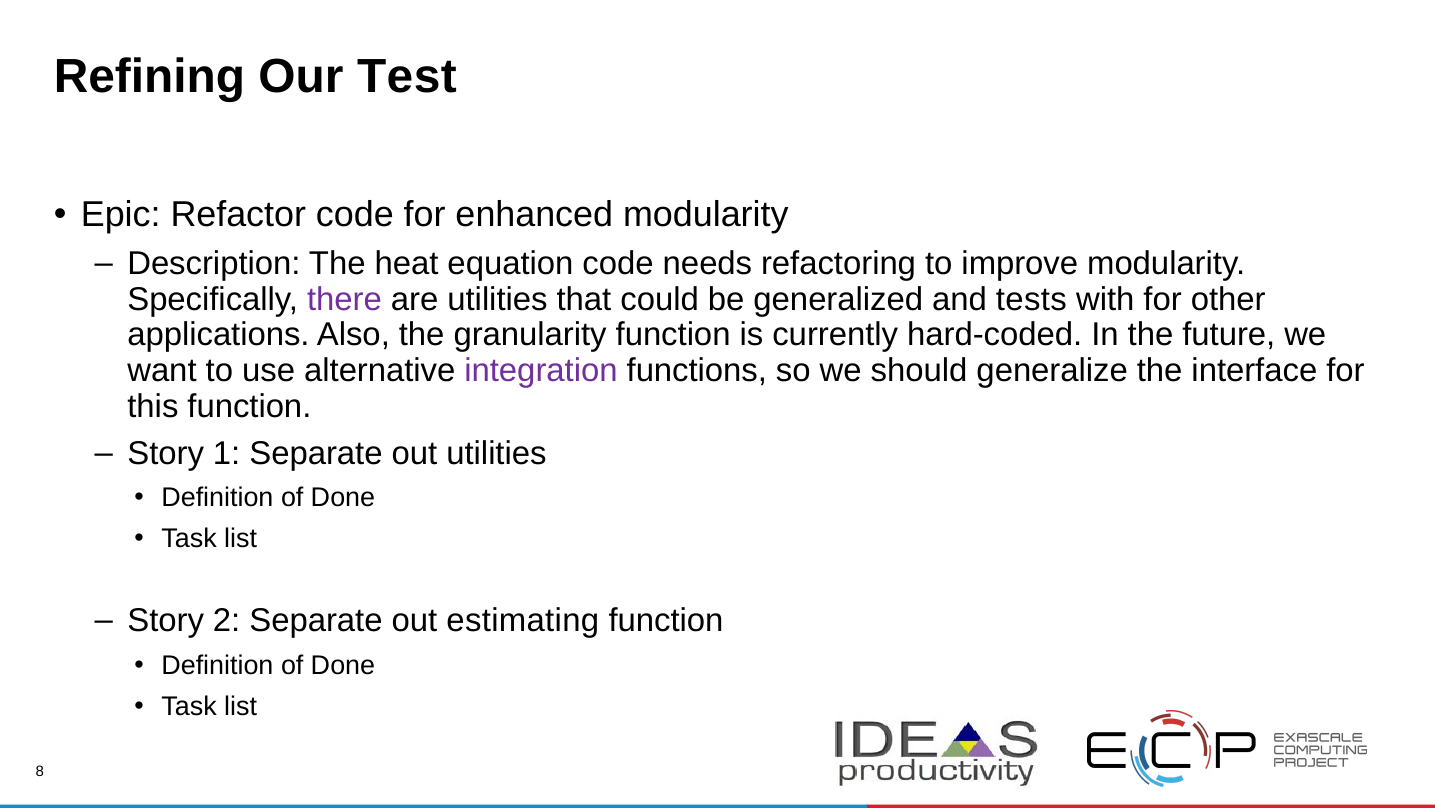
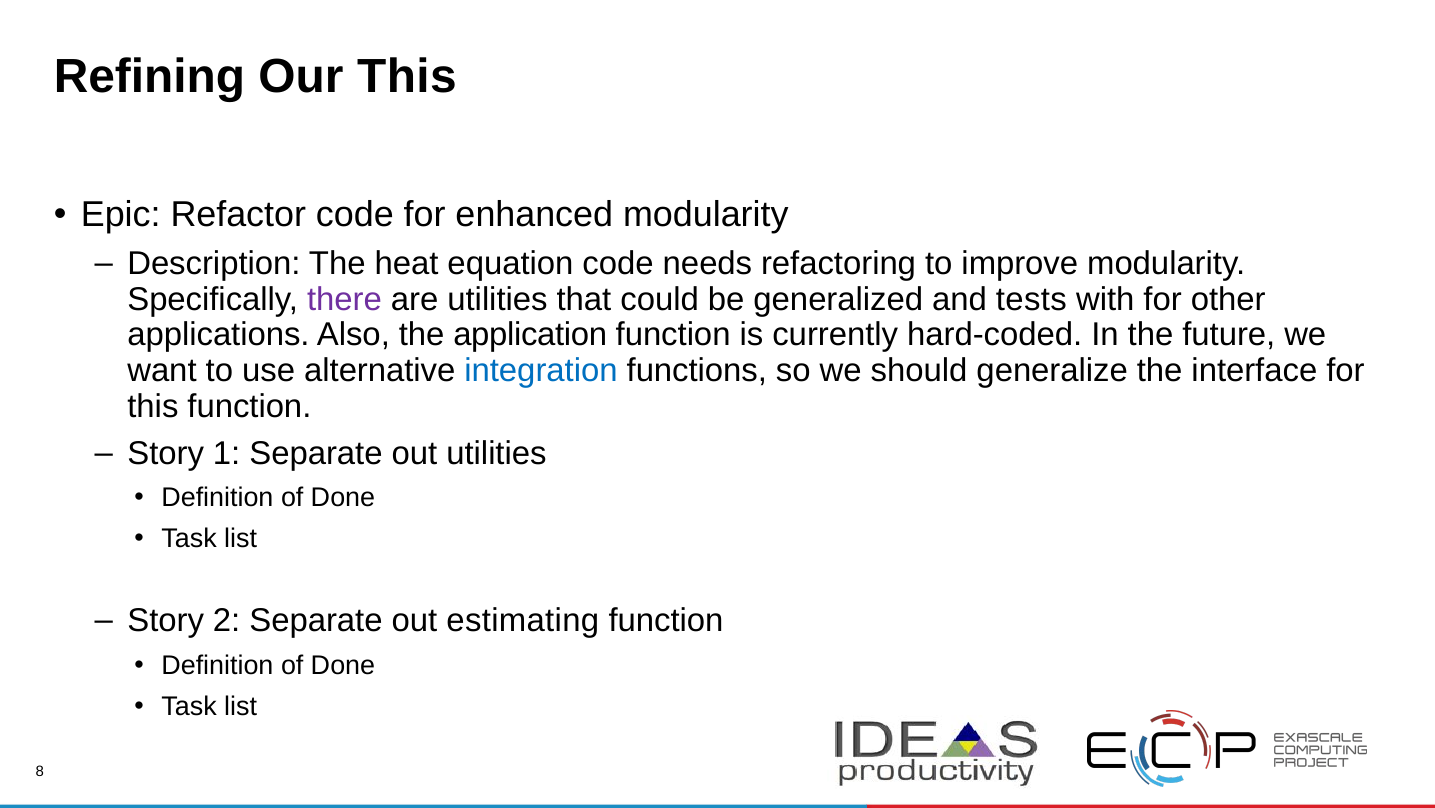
Our Test: Test -> This (407, 77)
granularity: granularity -> application (530, 335)
integration colour: purple -> blue (541, 370)
